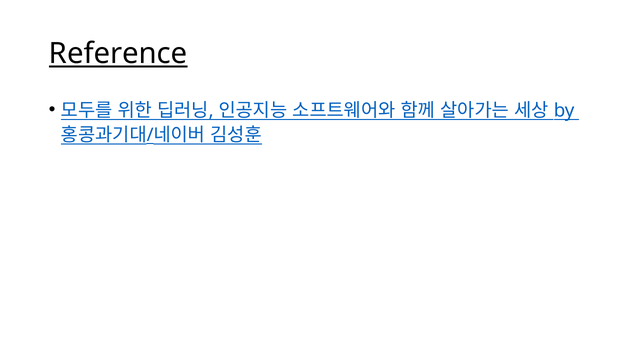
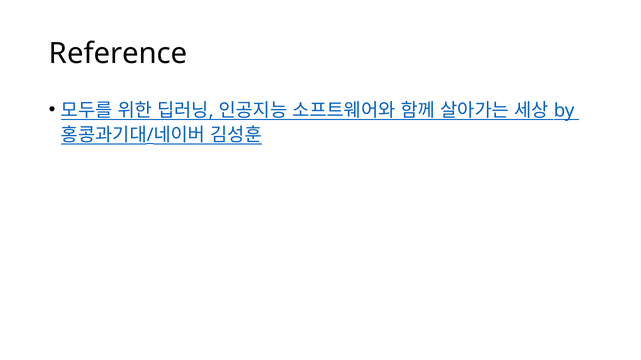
Reference underline: present -> none (118, 54)
